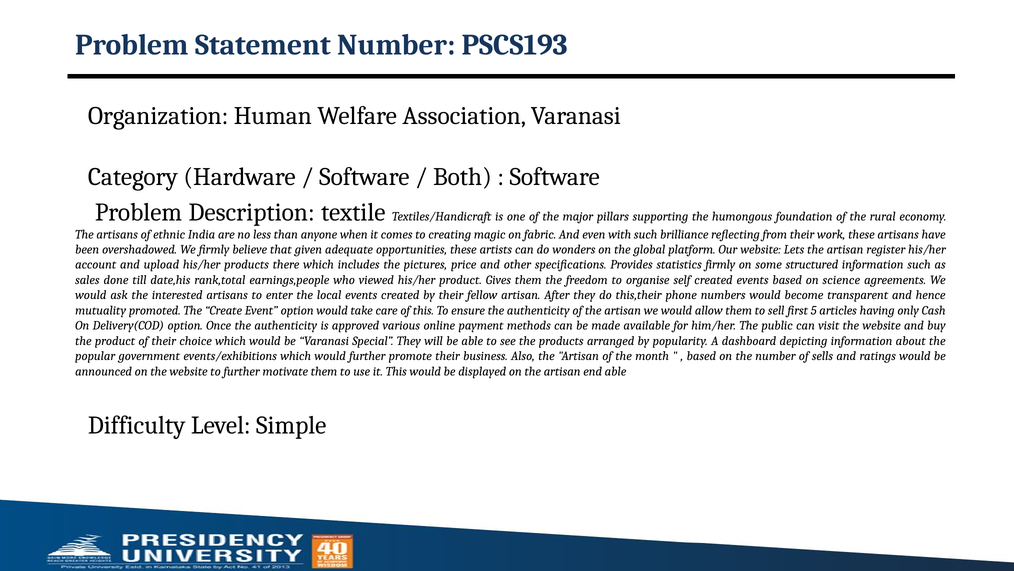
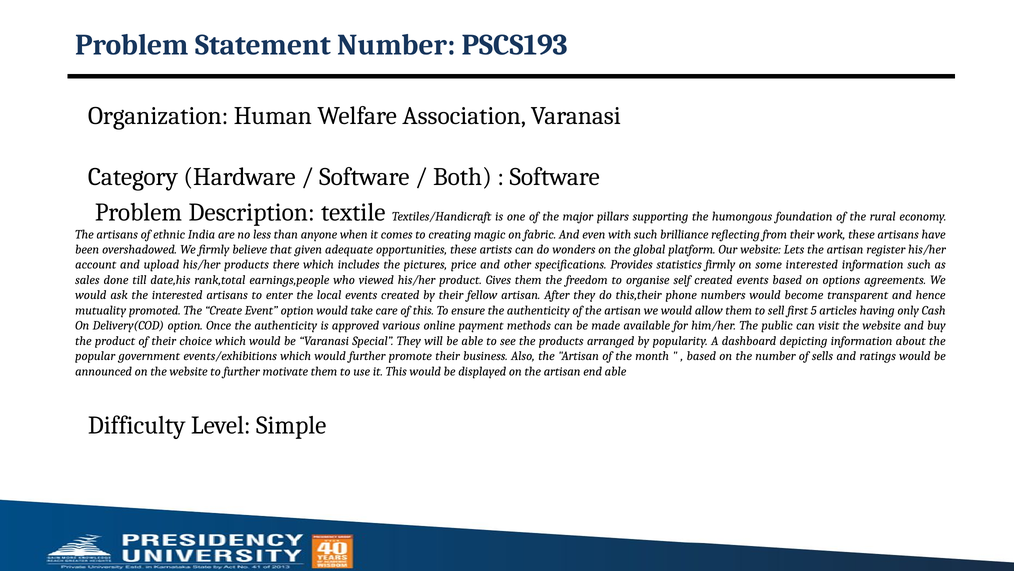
some structured: structured -> interested (812, 265)
science: science -> options (841, 280)
